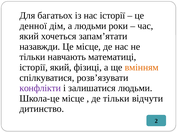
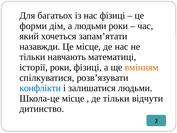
нас історії: історії -> фізиці (112, 15)
денної: денної -> форми (33, 26)
історії який: який -> роки (61, 67)
конфлікти colour: purple -> blue (40, 88)
